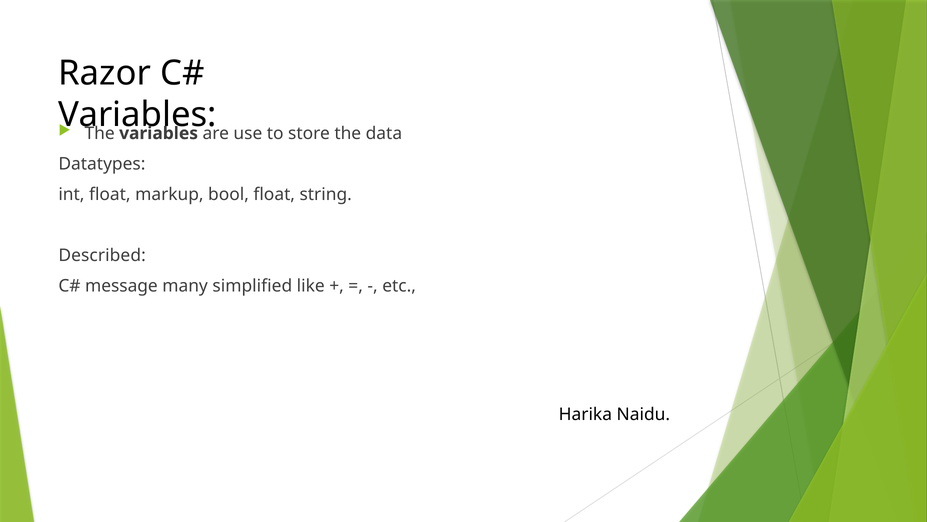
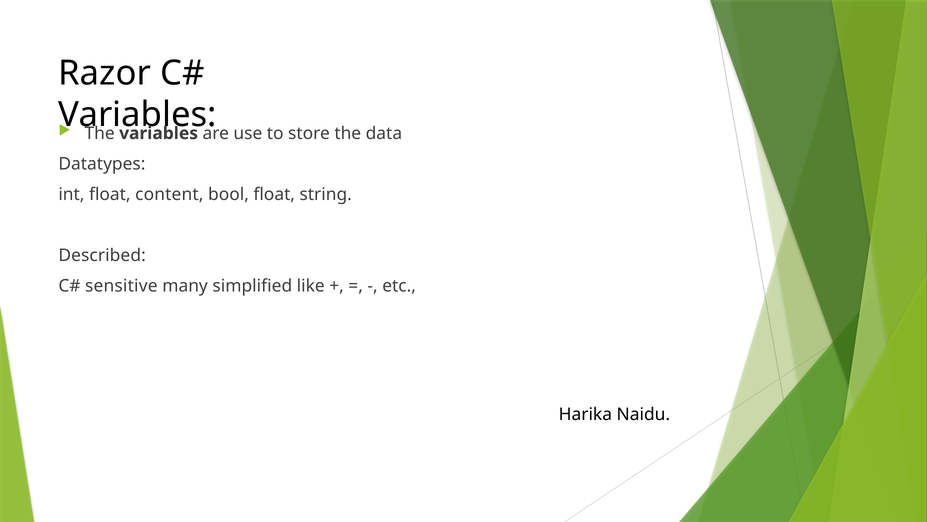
markup: markup -> content (169, 194)
message: message -> sensitive (121, 286)
